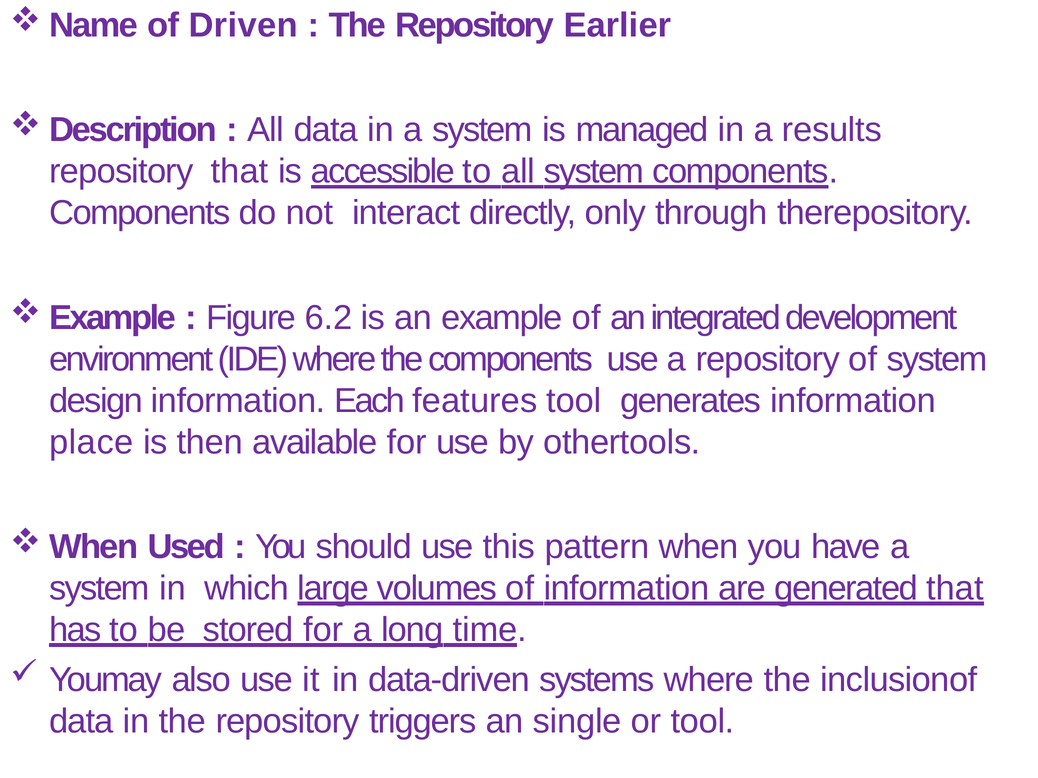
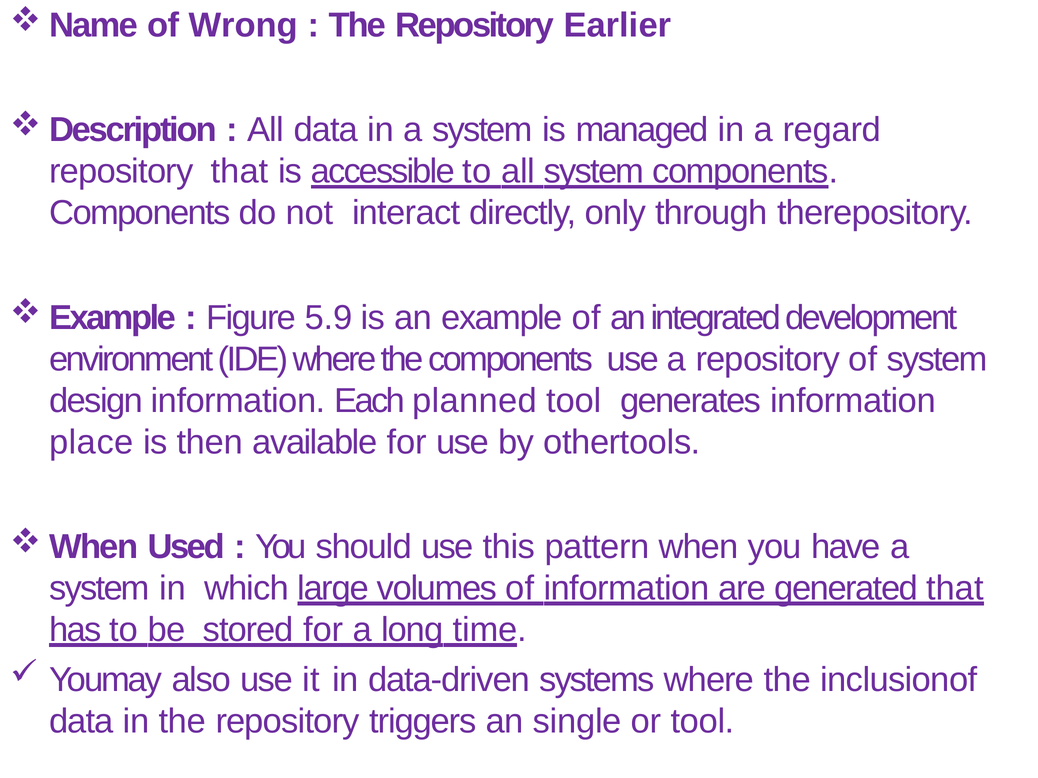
Driven: Driven -> Wrong (243, 25)
results: results -> regard (832, 130)
6.2: 6.2 -> 5.9 (329, 318)
features: features -> planned (475, 401)
